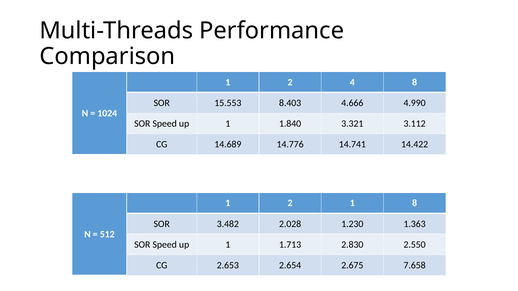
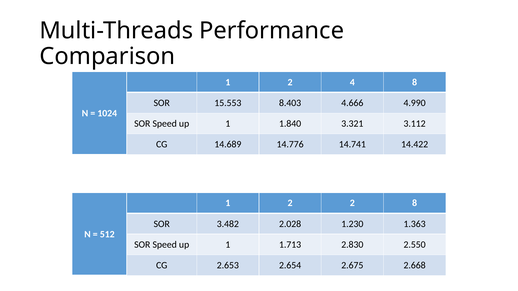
2 1: 1 -> 2 (352, 203)
7.658: 7.658 -> 2.668 (415, 266)
